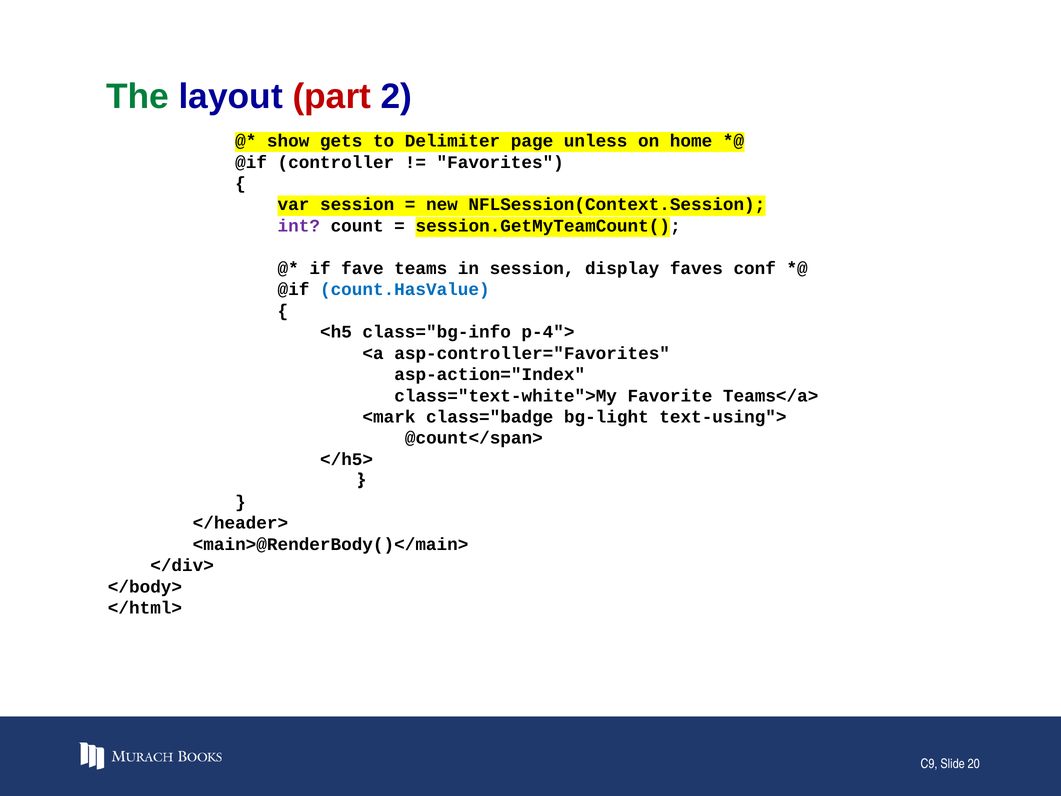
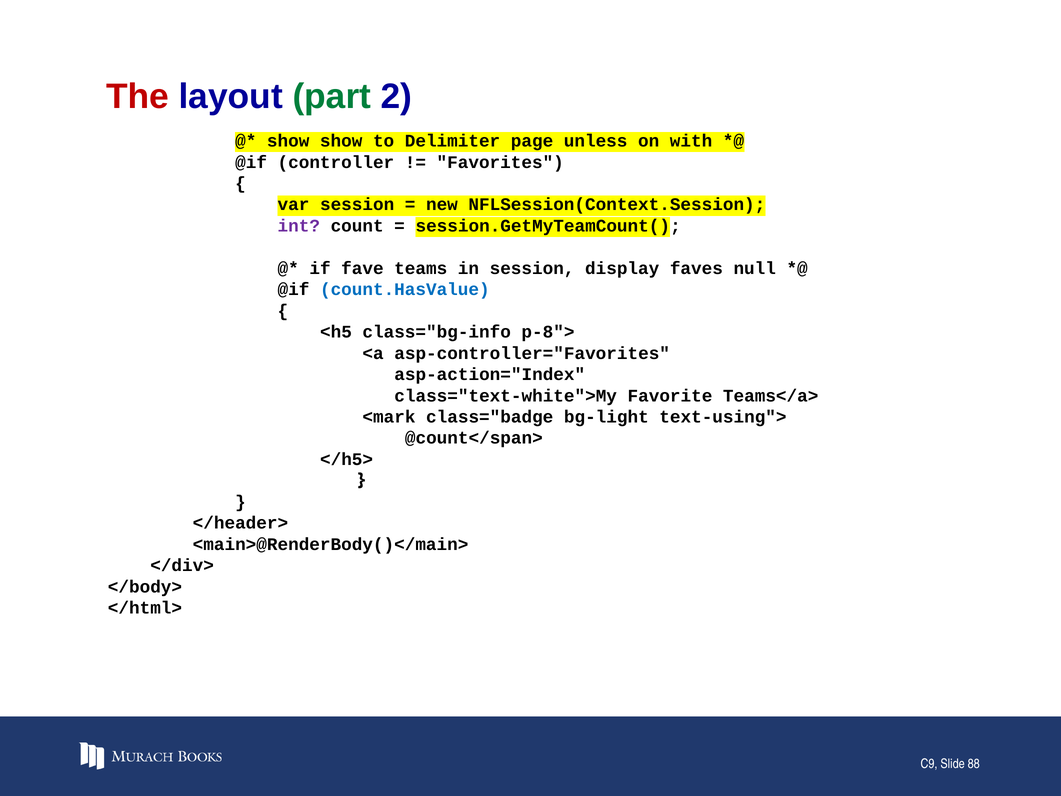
The colour: green -> red (138, 96)
part colour: red -> green (332, 96)
show gets: gets -> show (341, 141)
home: home -> with (691, 141)
conf: conf -> null (755, 268)
p-4">: p-4"> -> p-8"> (548, 332)
20: 20 -> 88 (974, 763)
